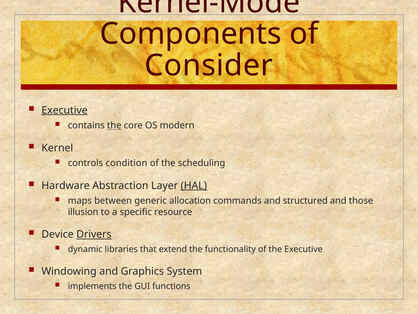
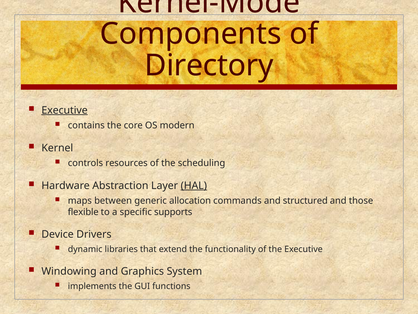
Consider: Consider -> Directory (209, 65)
the underline: present -> none (114, 125)
condition: condition -> resources (127, 163)
illusion: illusion -> flexible (83, 212)
resource: resource -> supports (173, 212)
Drivers underline: present -> none (94, 234)
